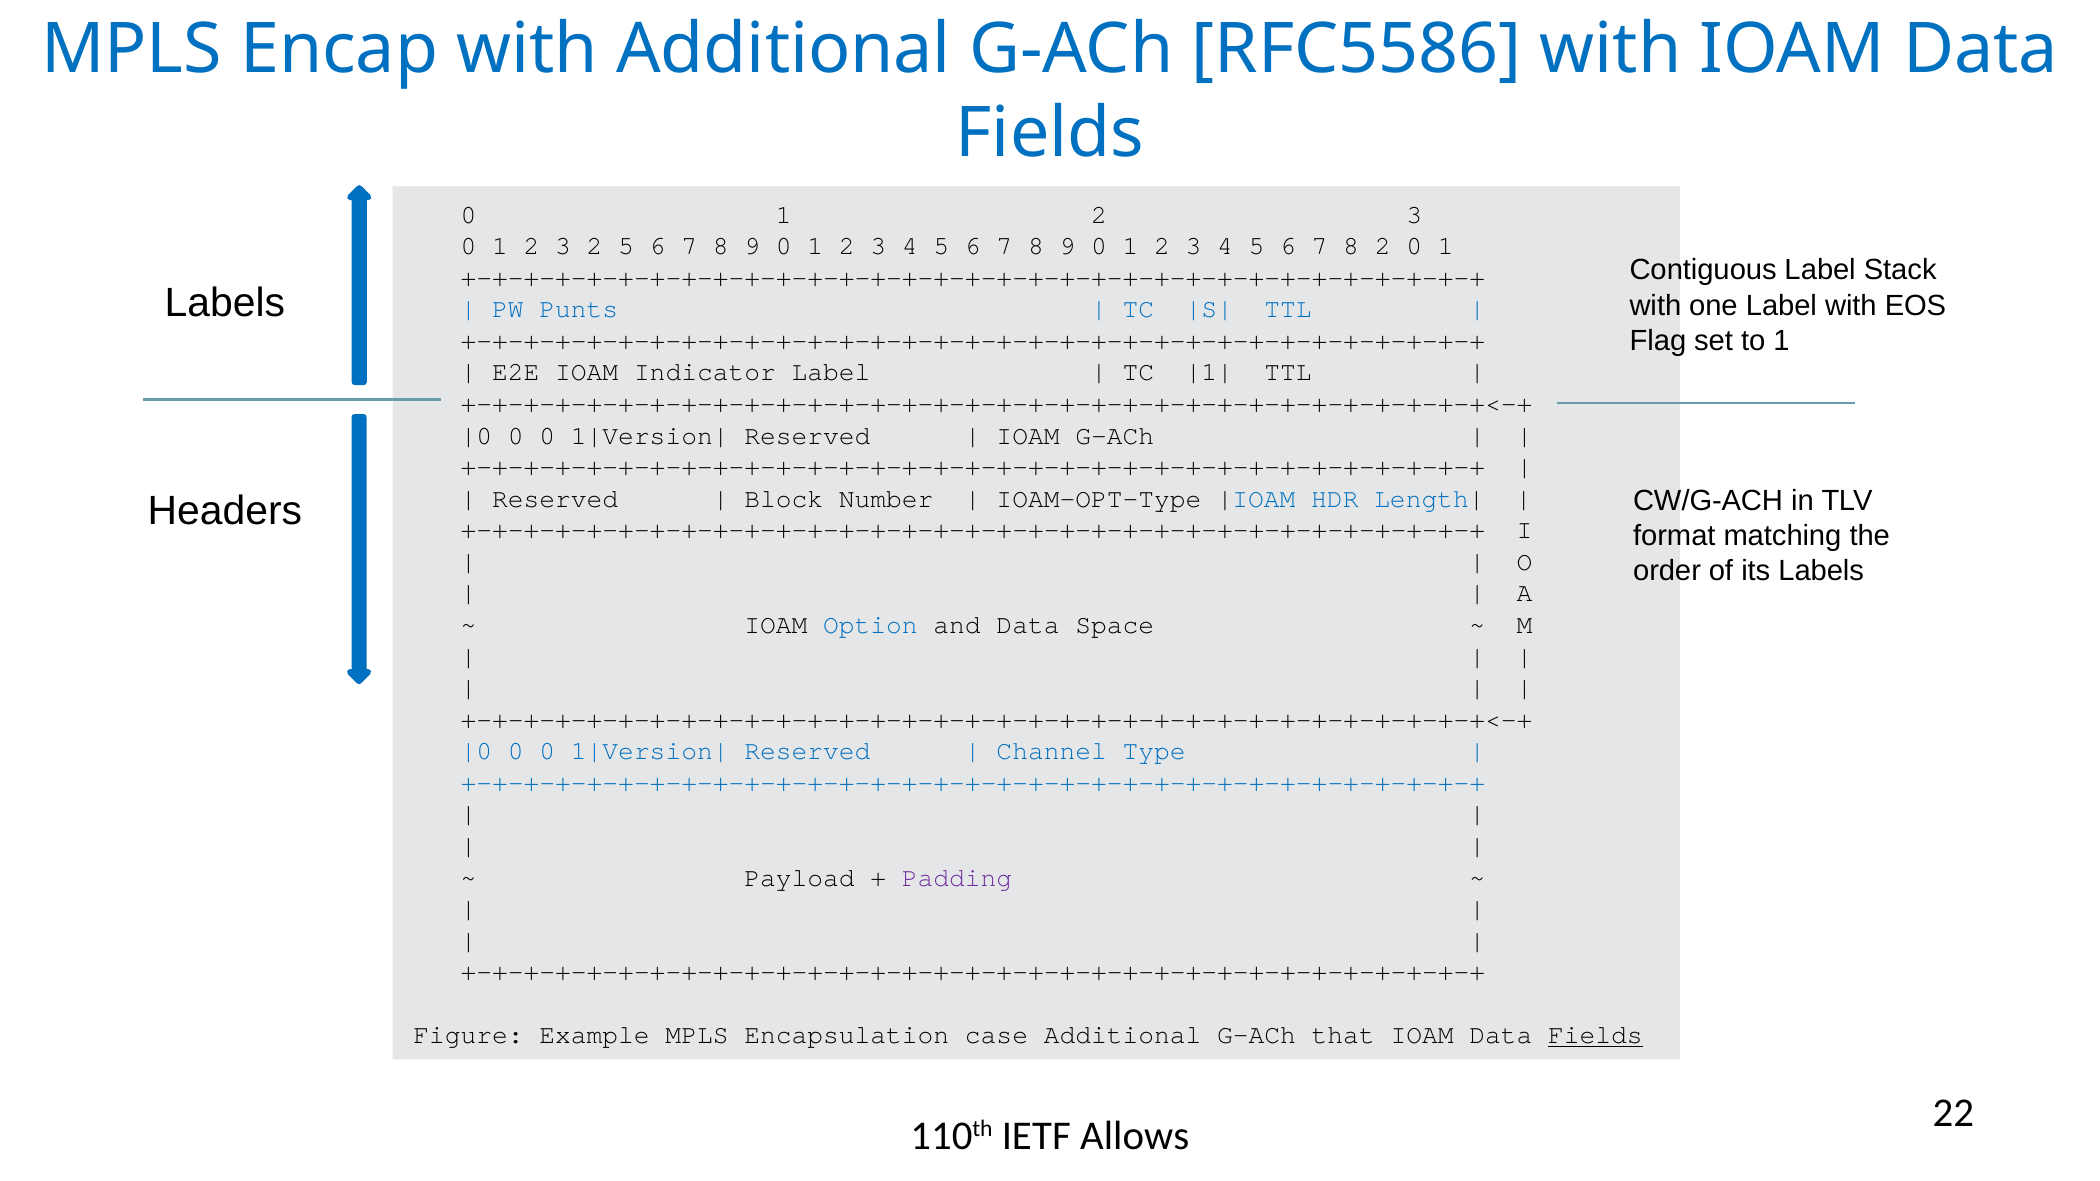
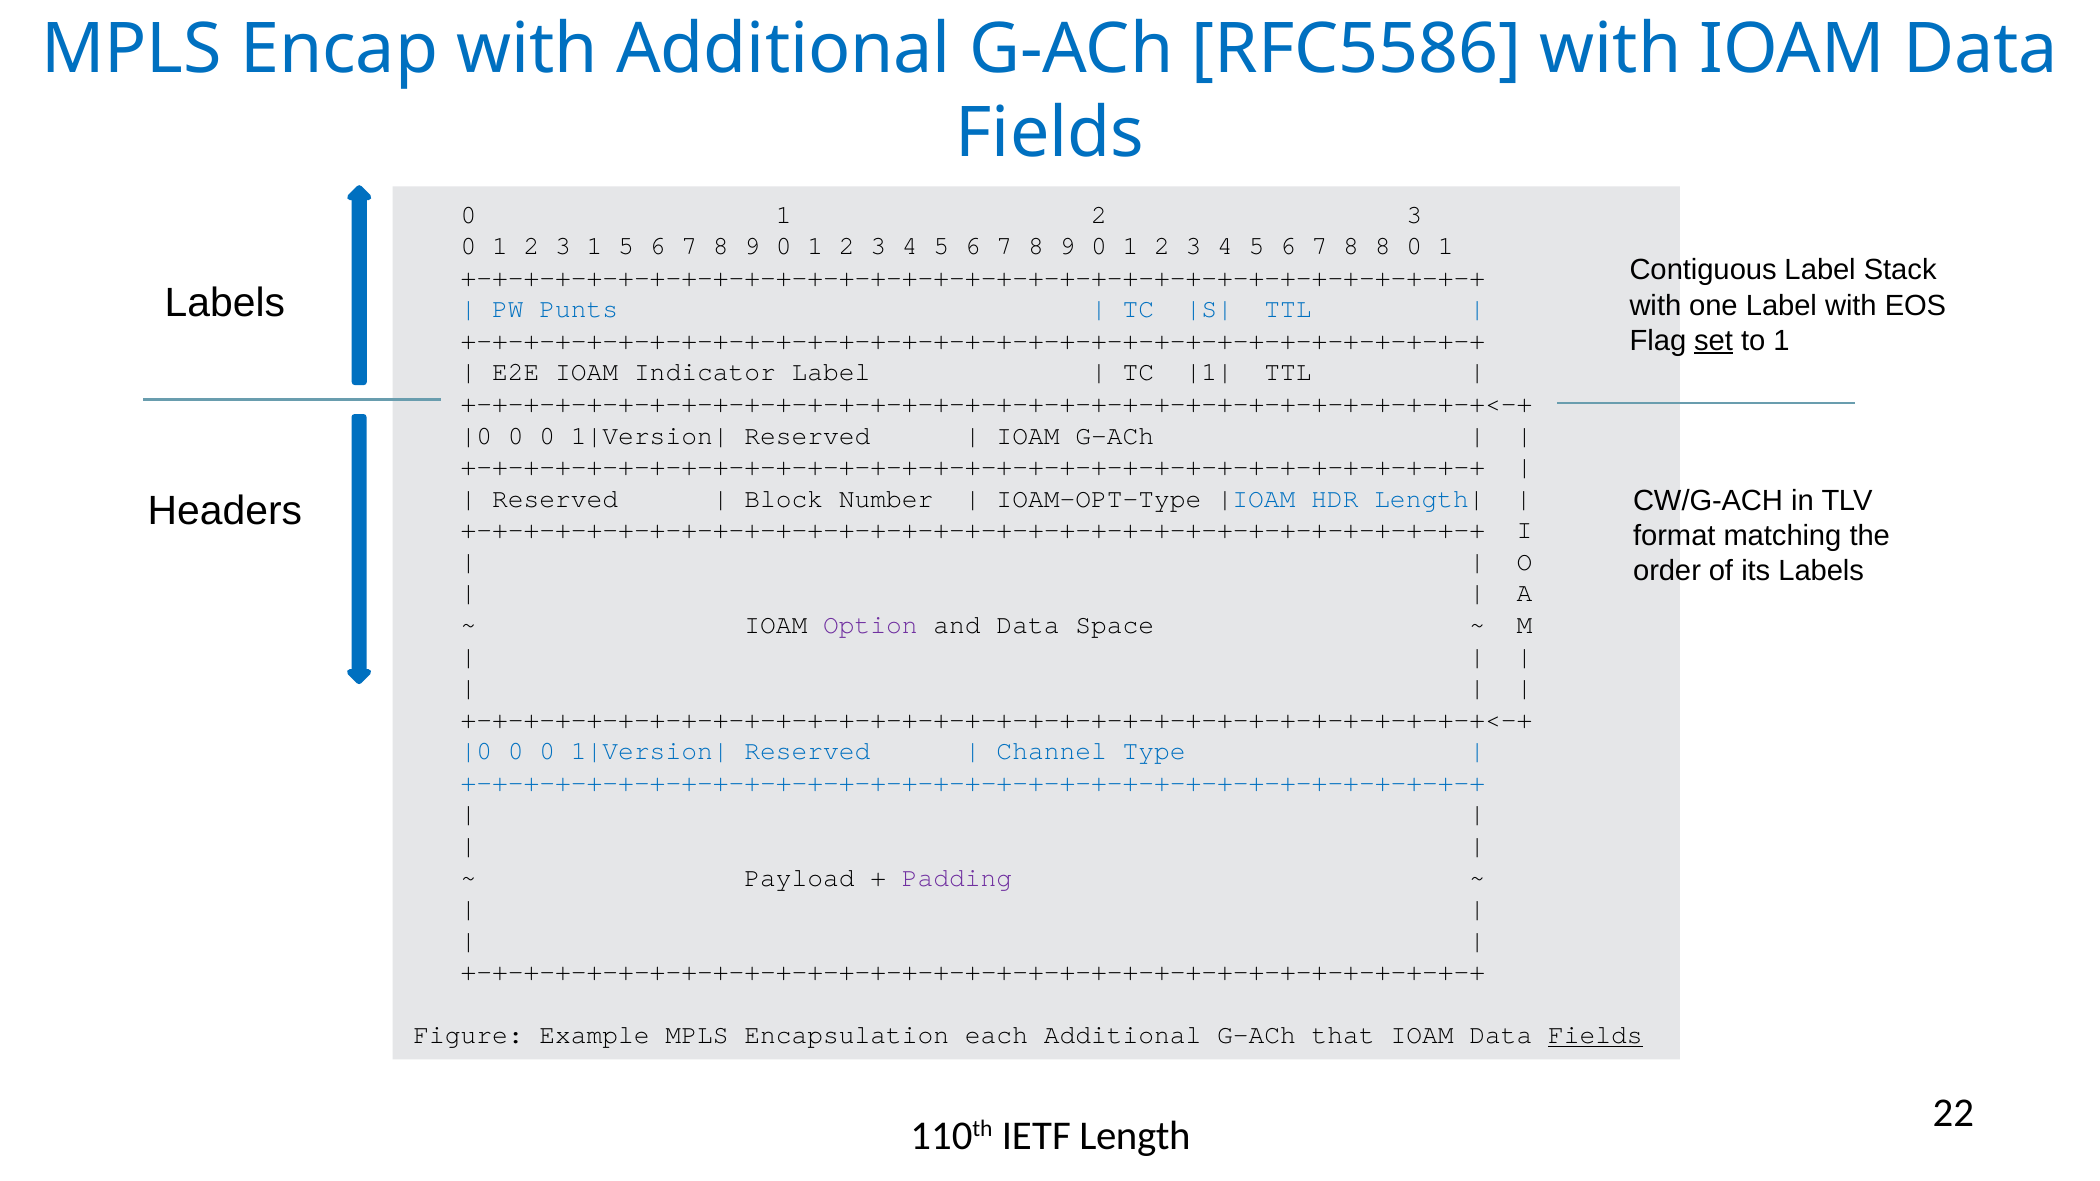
3 2: 2 -> 1 (595, 246)
8 2: 2 -> 8 (1383, 246)
set underline: none -> present (1714, 341)
Option colour: blue -> purple (870, 625)
case: case -> each (997, 1036)
Allows: Allows -> Length (1135, 1136)
